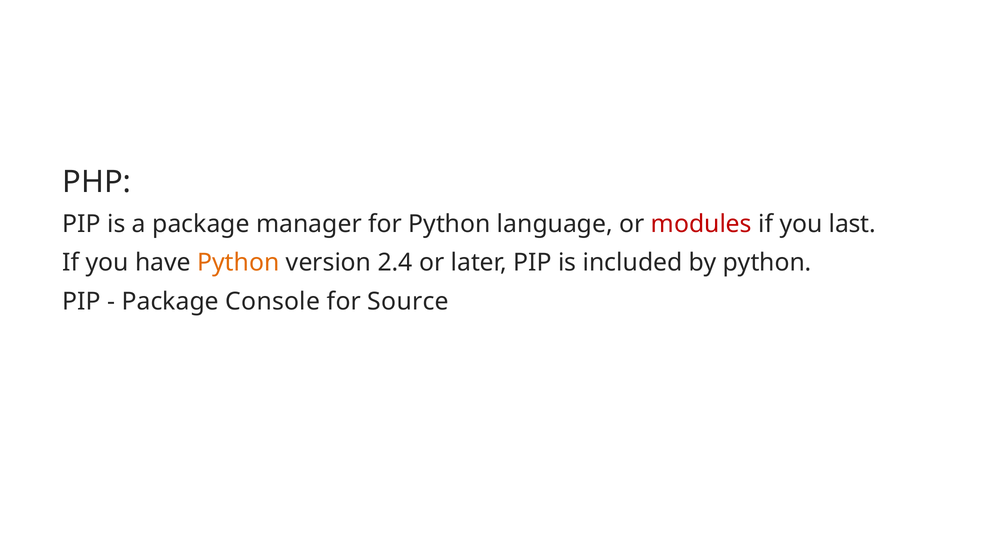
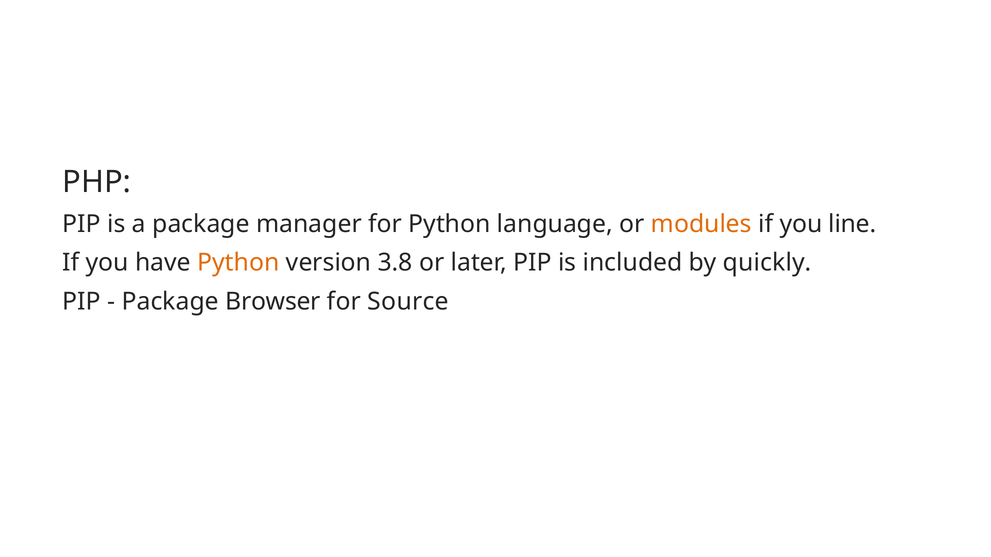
modules colour: red -> orange (701, 224)
last: last -> line (852, 224)
2.4: 2.4 -> 3.8 (395, 263)
by python: python -> quickly (767, 263)
Console: Console -> Browser (273, 302)
